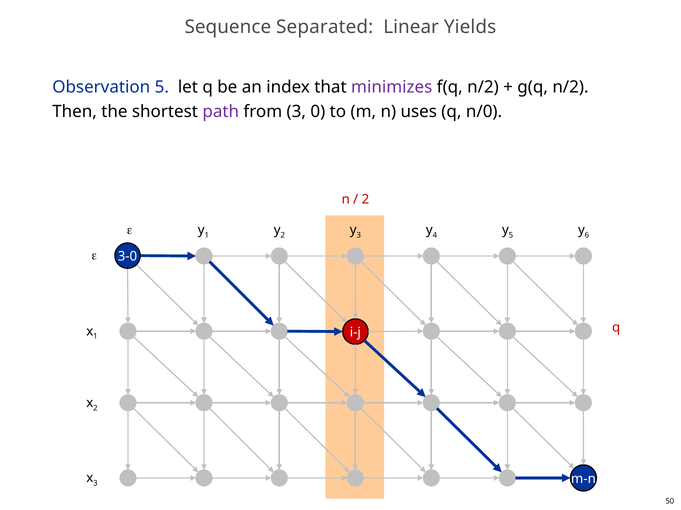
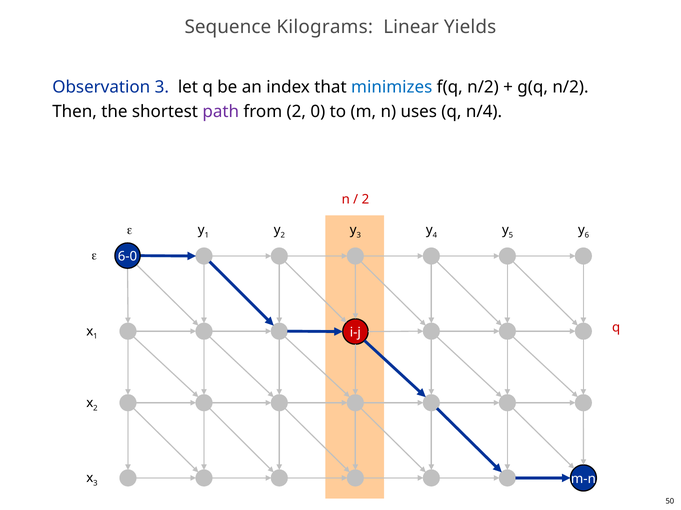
Separated: Separated -> Kilograms (325, 27)
Observation 5: 5 -> 3 (162, 87)
minimizes colour: purple -> blue (392, 87)
from 3: 3 -> 2 (296, 112)
n/0: n/0 -> n/4 (484, 112)
3-0: 3-0 -> 6-0 (127, 257)
